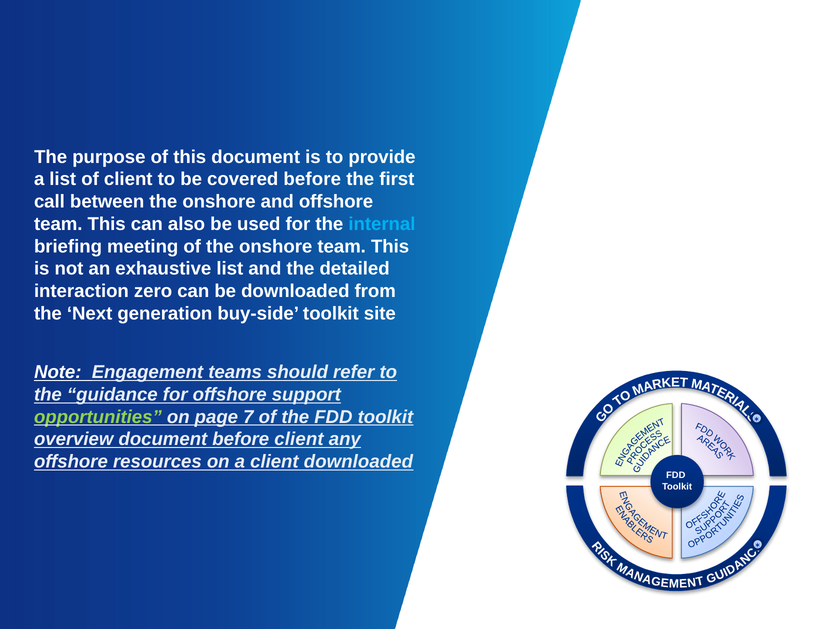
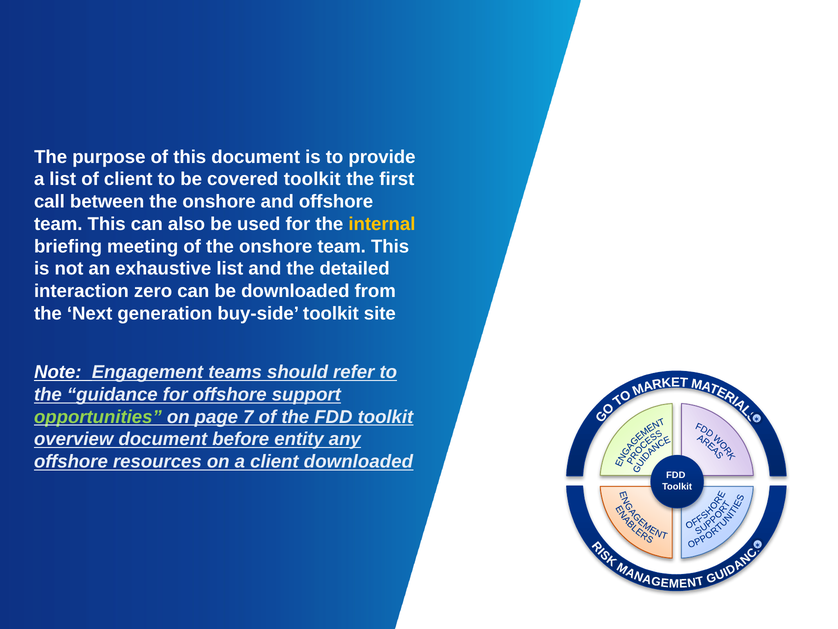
covered before: before -> toolkit (312, 179)
internal colour: light blue -> yellow (382, 224)
before client: client -> entity (299, 439)
